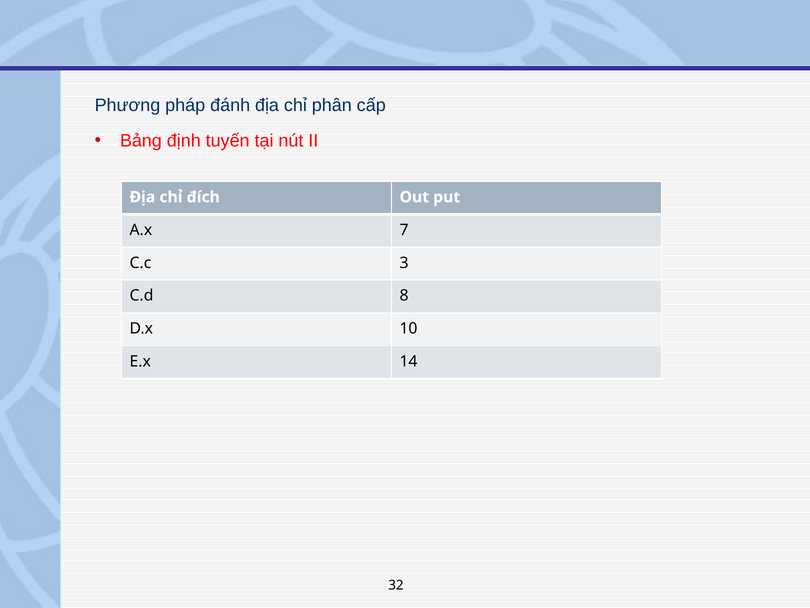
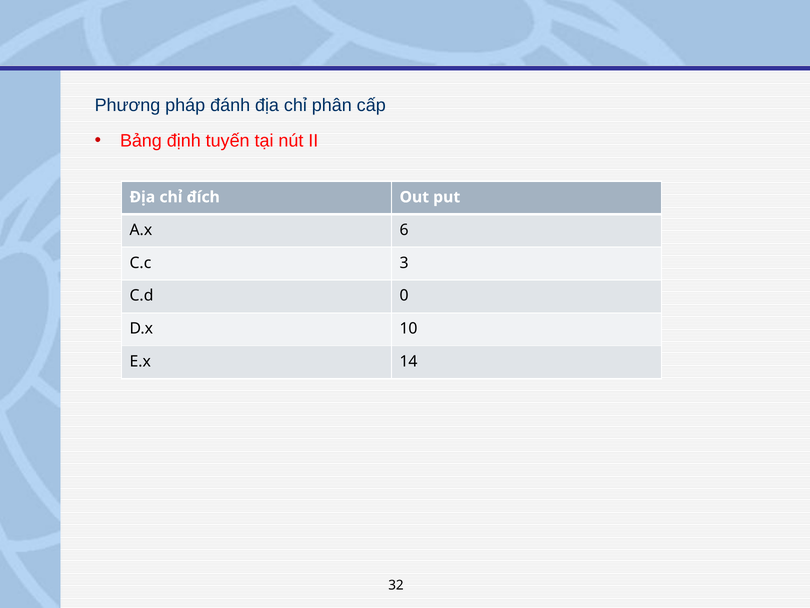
7: 7 -> 6 (404, 230)
8: 8 -> 0 (404, 295)
